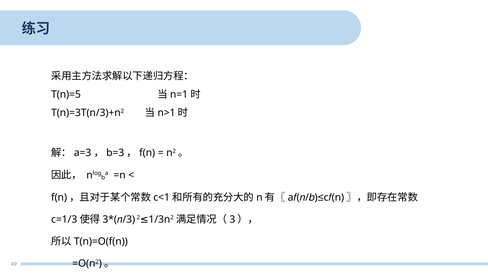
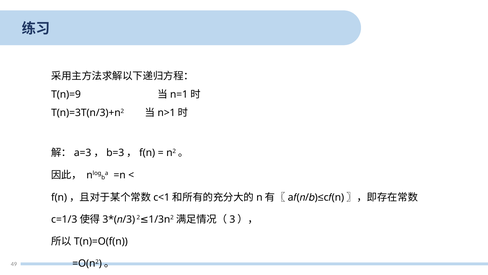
T(n)=5: T(n)=5 -> T(n)=9 (66, 94)
